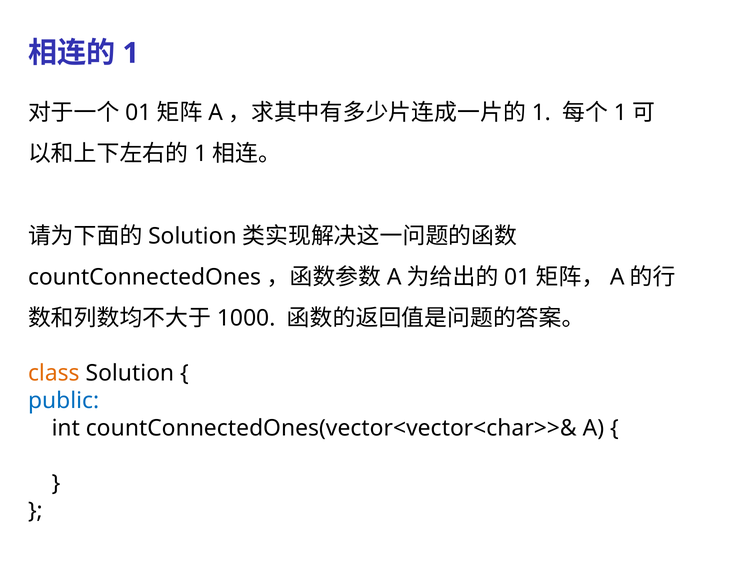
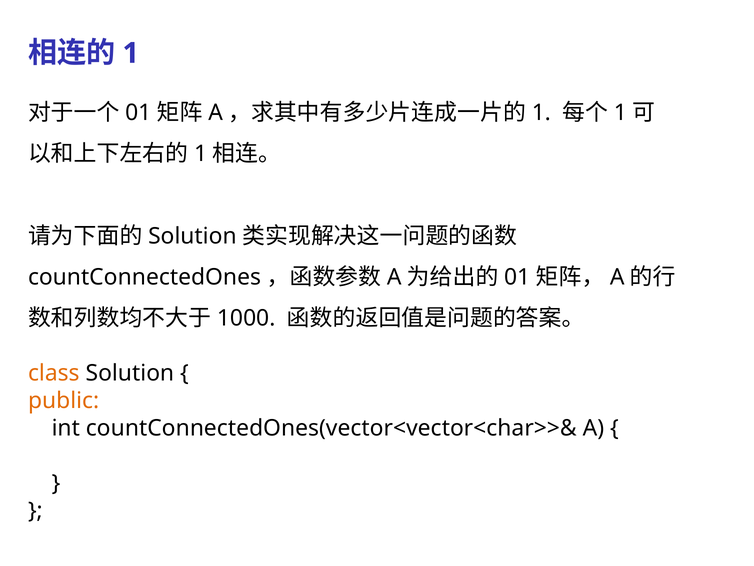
public colour: blue -> orange (64, 401)
